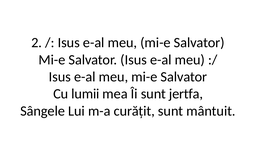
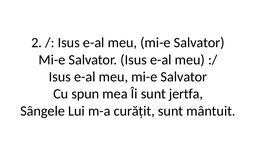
lumii: lumii -> spun (85, 94)
